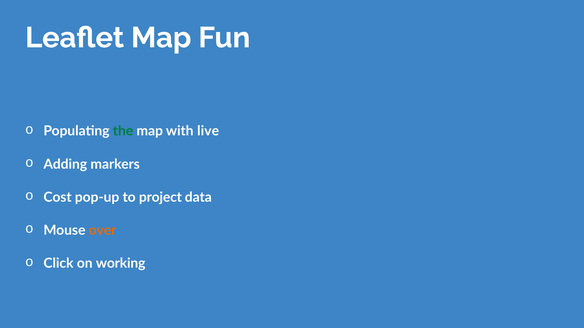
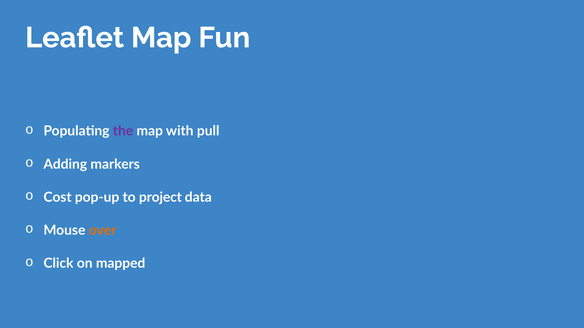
the colour: green -> purple (123, 131)
live: live -> pull (208, 131)
working: working -> mapped (121, 264)
